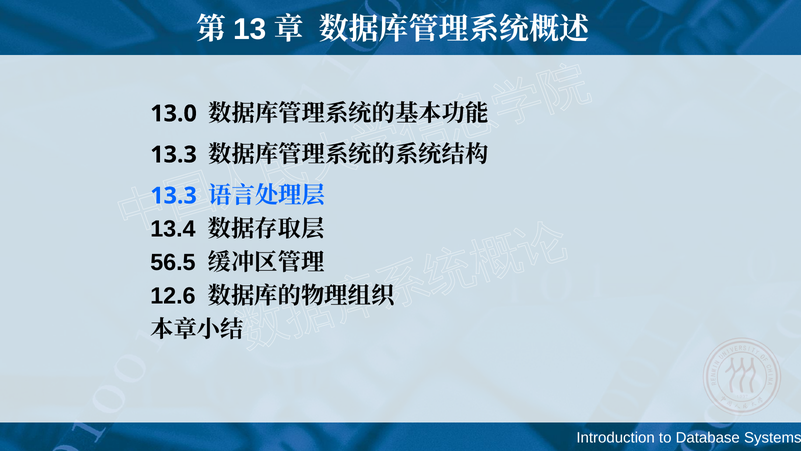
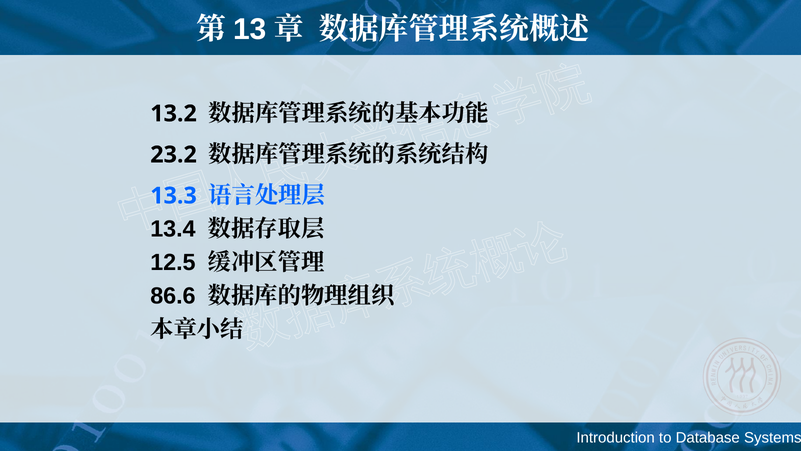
13.0: 13.0 -> 13.2 (174, 114)
13.3: 13.3 -> 23.2 (174, 155)
56.5: 56.5 -> 12.5 (173, 262)
12.6: 12.6 -> 86.6 (173, 296)
